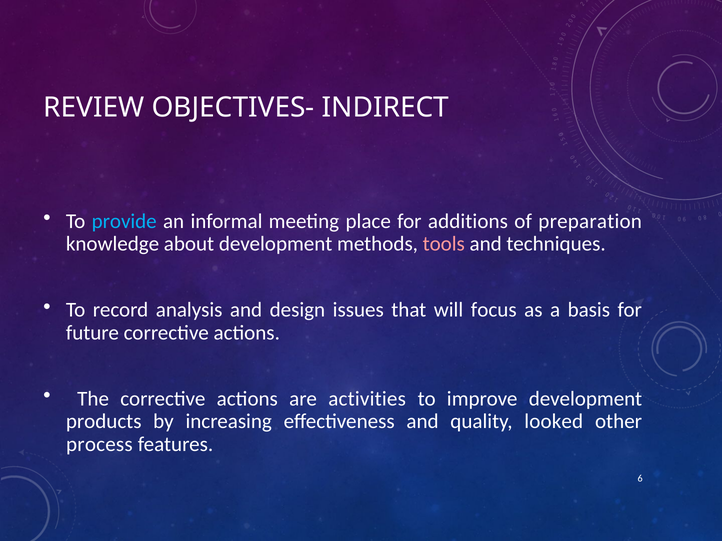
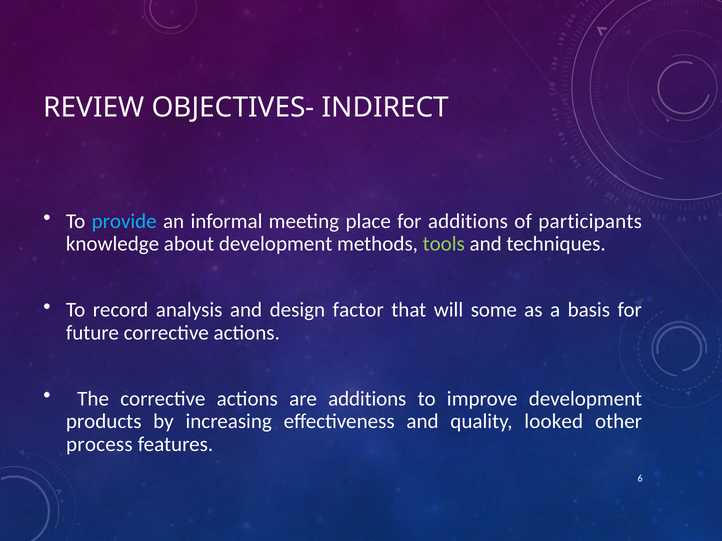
preparation: preparation -> participants (590, 222)
tools colour: pink -> light green (444, 244)
issues: issues -> factor (358, 310)
focus: focus -> some (494, 310)
are activities: activities -> additions (367, 399)
